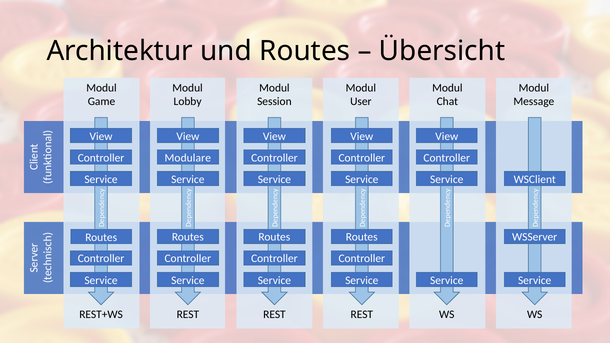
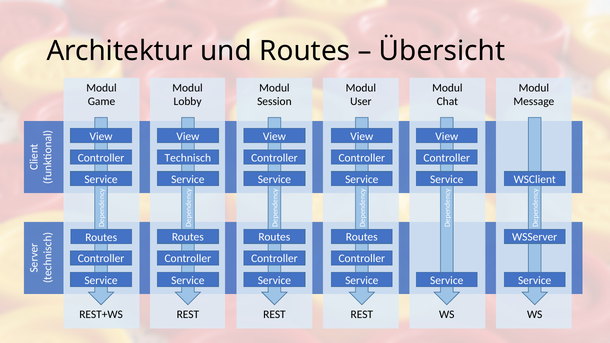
Modulare: Modulare -> Technisch (188, 158)
